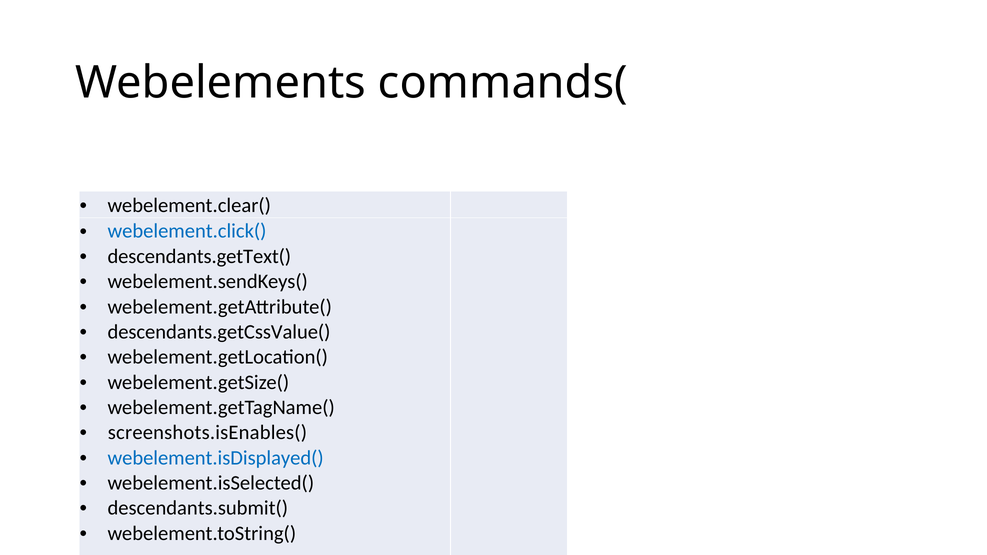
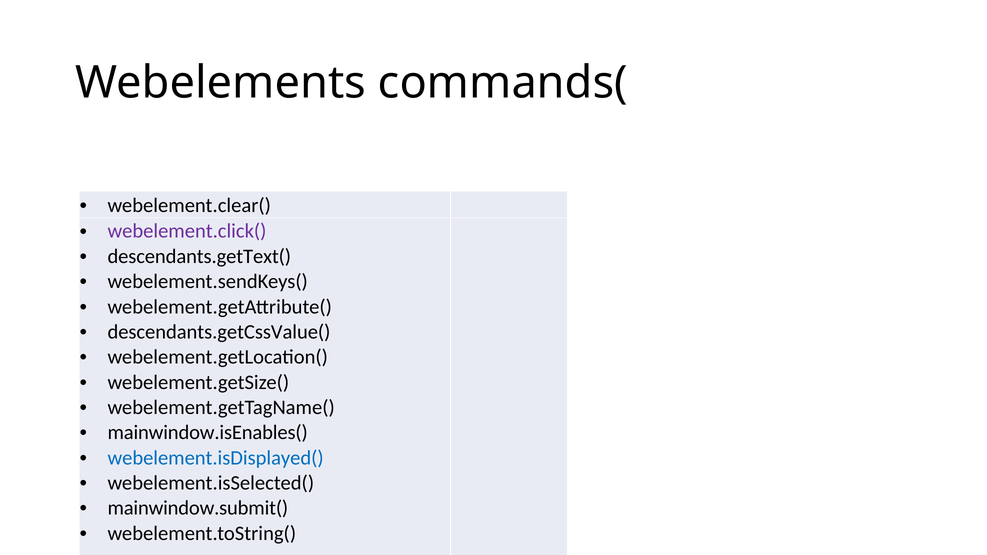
webelement.click( colour: blue -> purple (187, 231)
screenshots.isEnables(: screenshots.isEnables( -> mainwindow.isEnables( (208, 433)
descendants.submit(: descendants.submit( -> mainwindow.submit( (198, 508)
